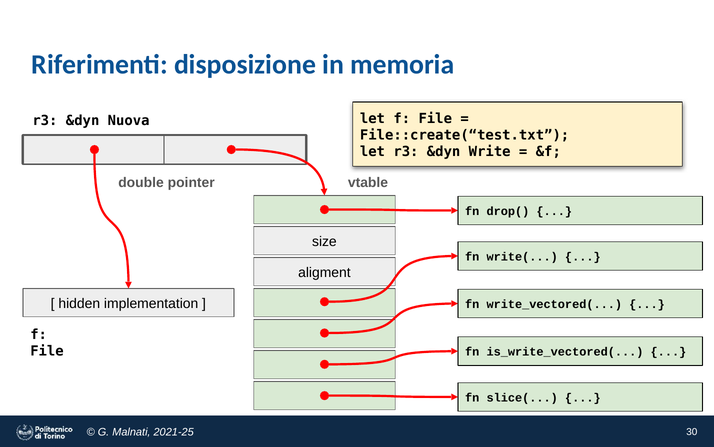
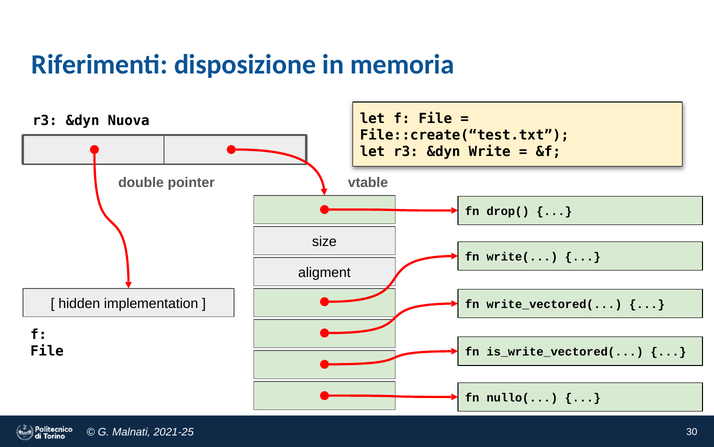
slice(: slice( -> nullo( (522, 397)
